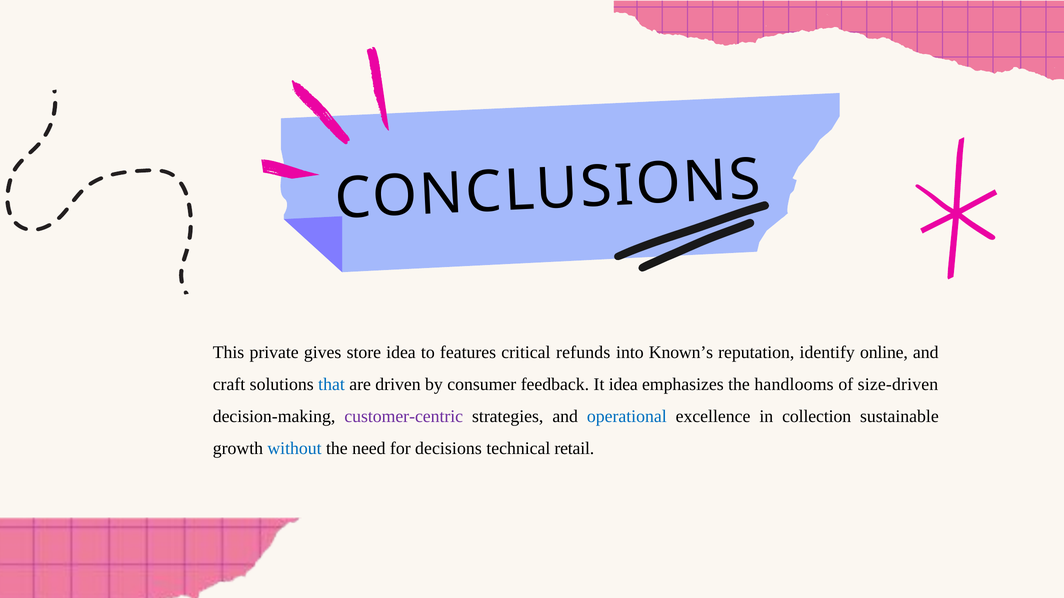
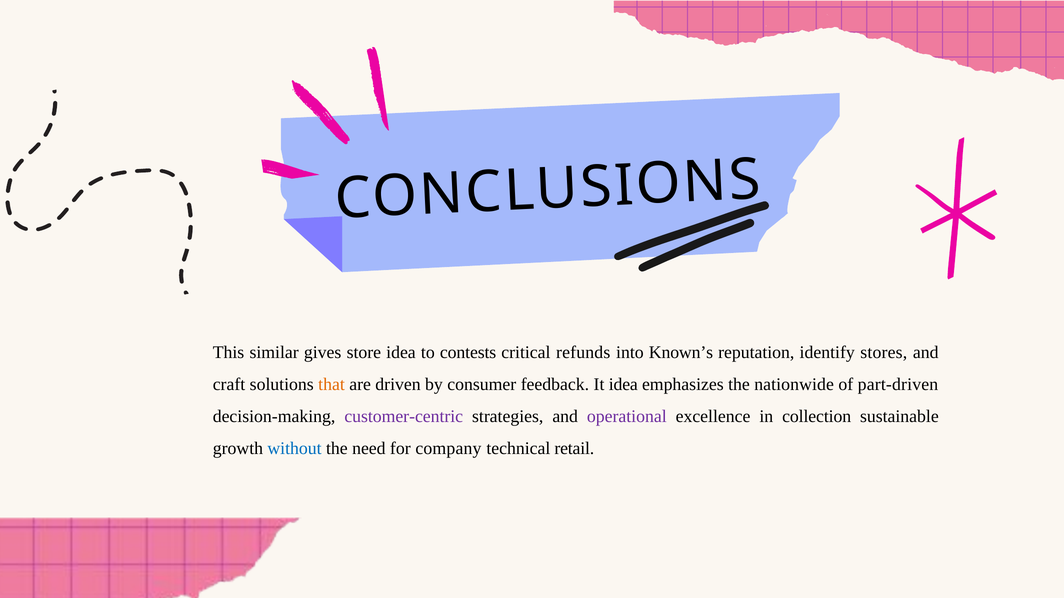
private: private -> similar (274, 353)
features: features -> contests (468, 353)
online: online -> stores (884, 353)
that colour: blue -> orange (332, 385)
handlooms: handlooms -> nationwide (794, 385)
size-driven: size-driven -> part-driven (898, 385)
operational colour: blue -> purple (627, 417)
decisions: decisions -> company (448, 449)
